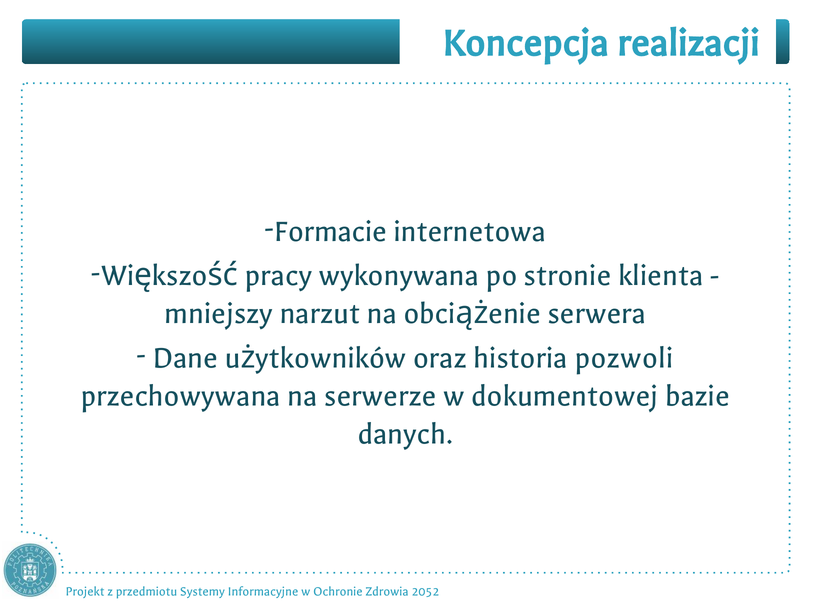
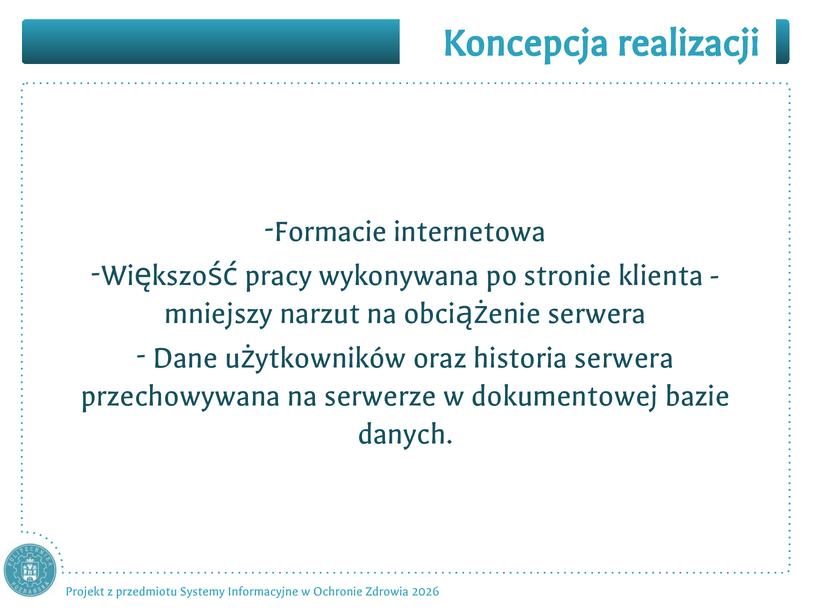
historia pozwoli: pozwoli -> serwera (624, 357)
2052: 2052 -> 2026 (425, 591)
